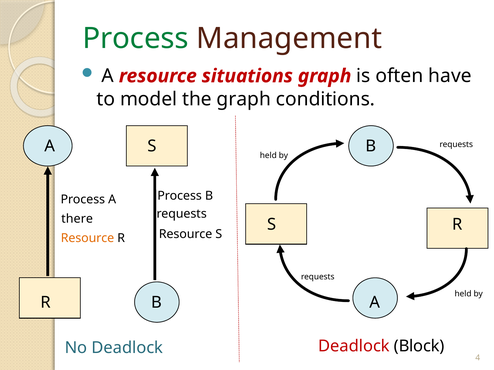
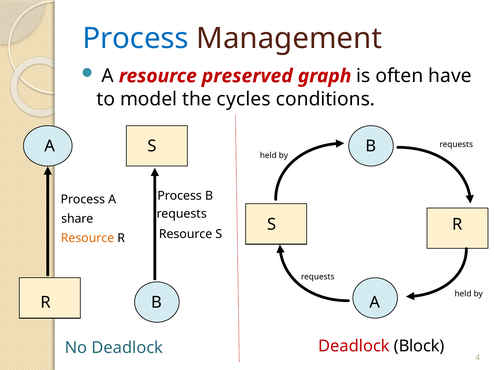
Process colour: green -> blue (136, 38)
situations: situations -> preserved (247, 76)
the graph: graph -> cycles (244, 99)
there: there -> share (77, 219)
